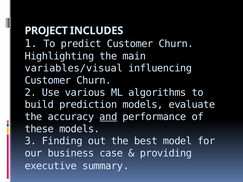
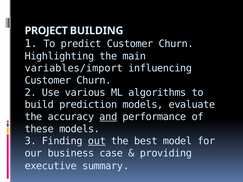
INCLUDES: INCLUDES -> BUILDING (97, 31)
variables/visual: variables/visual -> variables/import (74, 68)
out underline: none -> present (97, 141)
